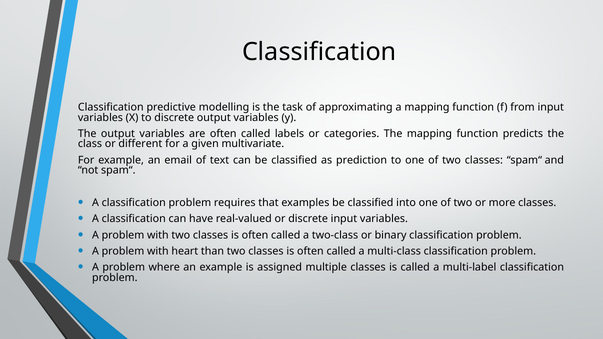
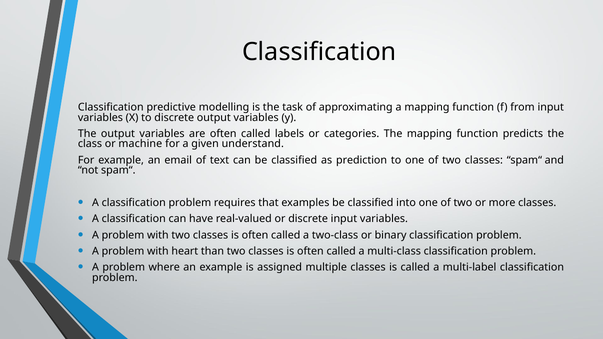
different: different -> machine (140, 144)
multivariate: multivariate -> understand (253, 144)
